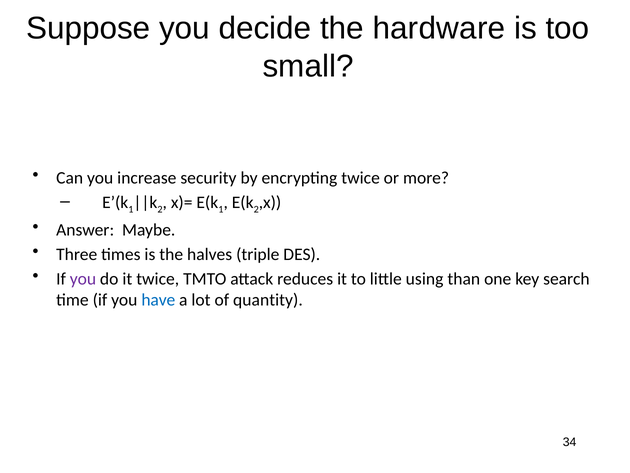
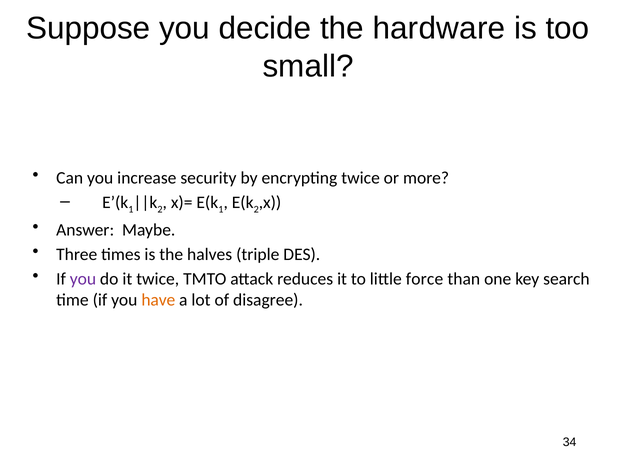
using: using -> force (425, 279)
have colour: blue -> orange (158, 300)
quantity: quantity -> disagree (268, 300)
